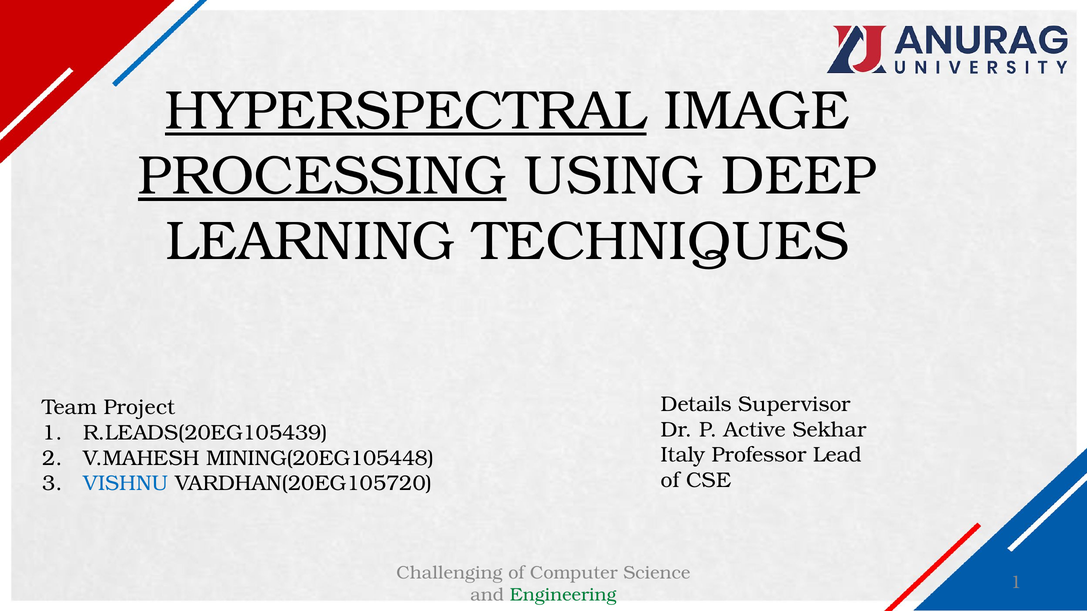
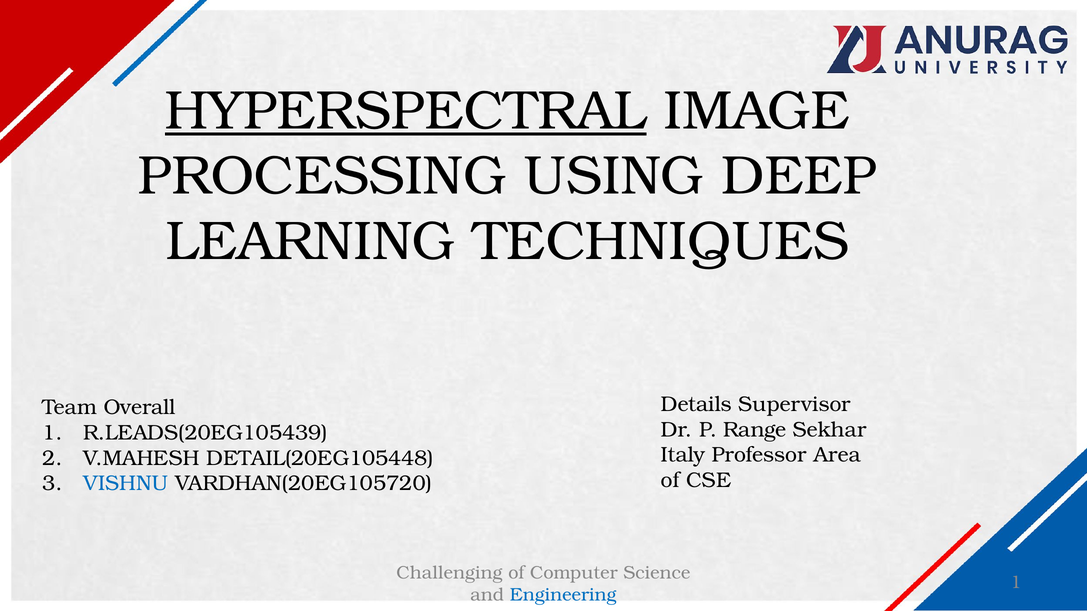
PROCESSING underline: present -> none (322, 176)
Project: Project -> Overall (140, 408)
Active: Active -> Range (755, 430)
Lead: Lead -> Area (837, 455)
MINING(20EG105448: MINING(20EG105448 -> DETAIL(20EG105448 (320, 458)
Engineering colour: green -> blue (563, 595)
